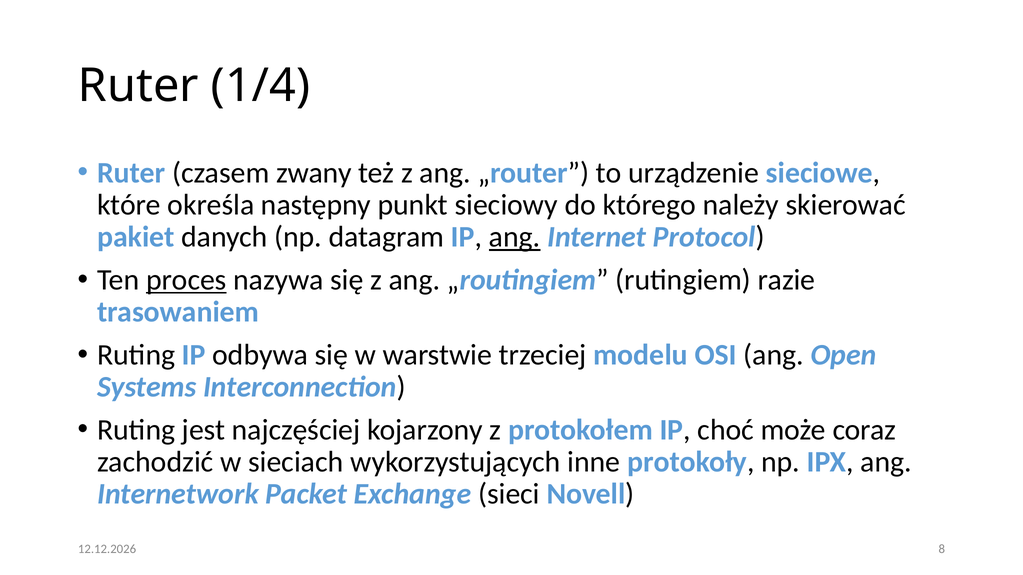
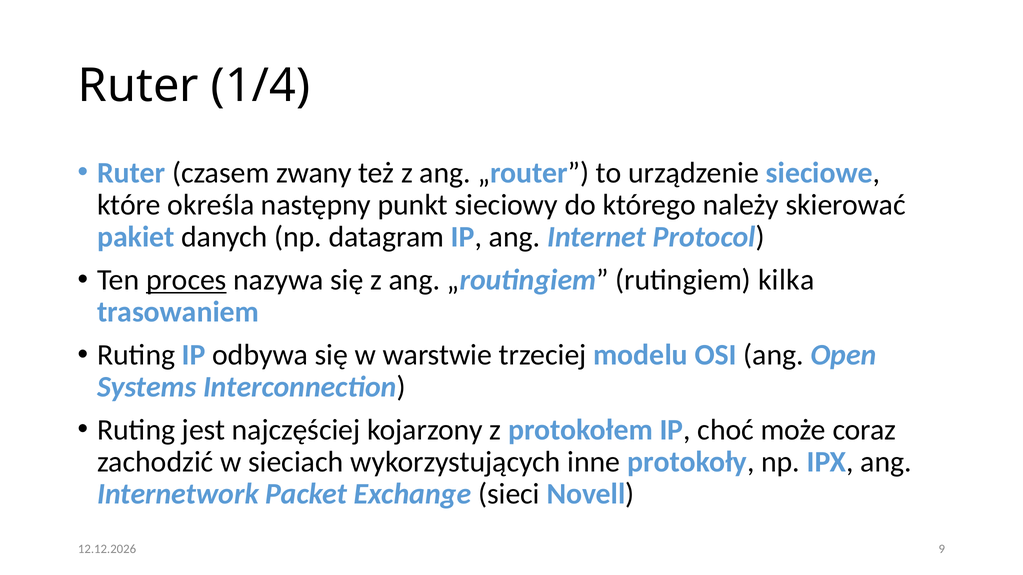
ang underline: present -> none (515, 237)
razie: razie -> kilka (786, 280)
8: 8 -> 9 (942, 549)
